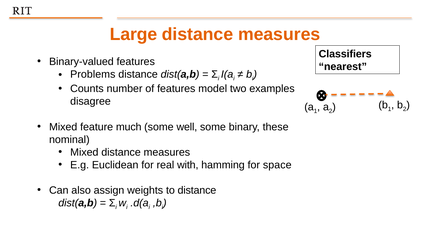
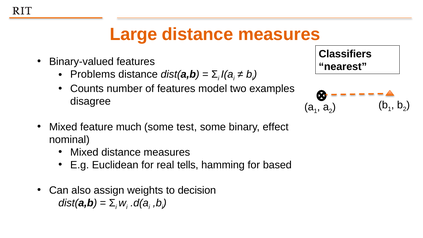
well: well -> test (187, 127)
these: these -> effect (276, 127)
with: with -> tells (188, 165)
space: space -> based (277, 165)
to distance: distance -> decision (197, 190)
